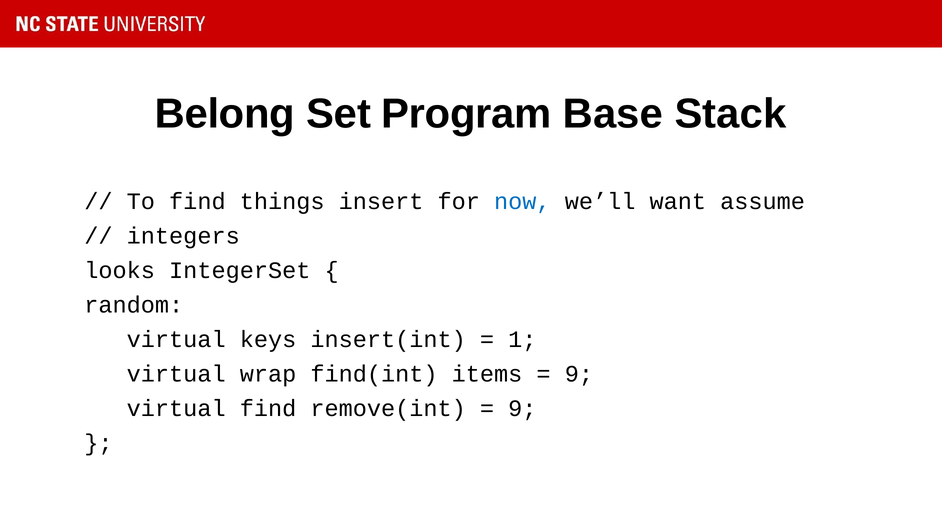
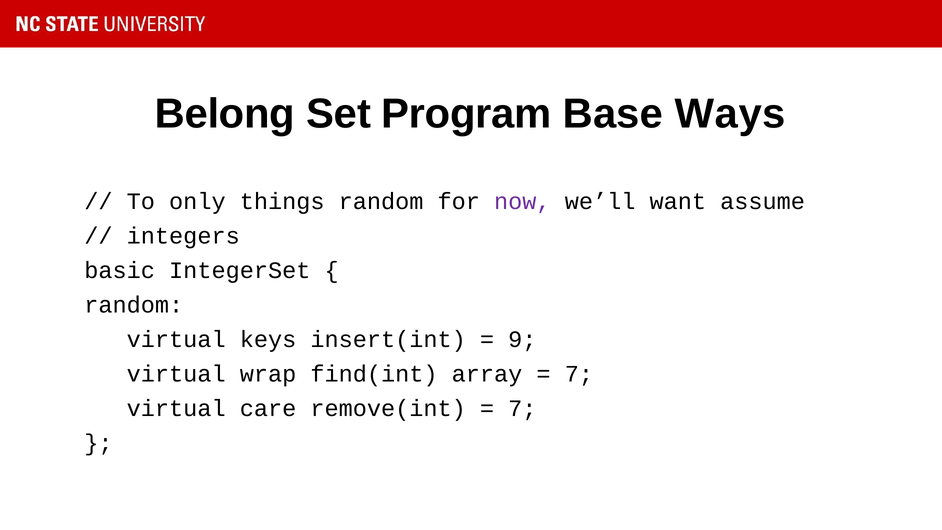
Stack: Stack -> Ways (730, 114)
To find: find -> only (197, 201)
things insert: insert -> random (381, 201)
now colour: blue -> purple (522, 201)
looks: looks -> basic (120, 270)
1: 1 -> 9 (522, 340)
items: items -> array (487, 374)
9: 9 -> 7 (579, 374)
virtual find: find -> care (268, 409)
9: 9 -> 7 (522, 409)
